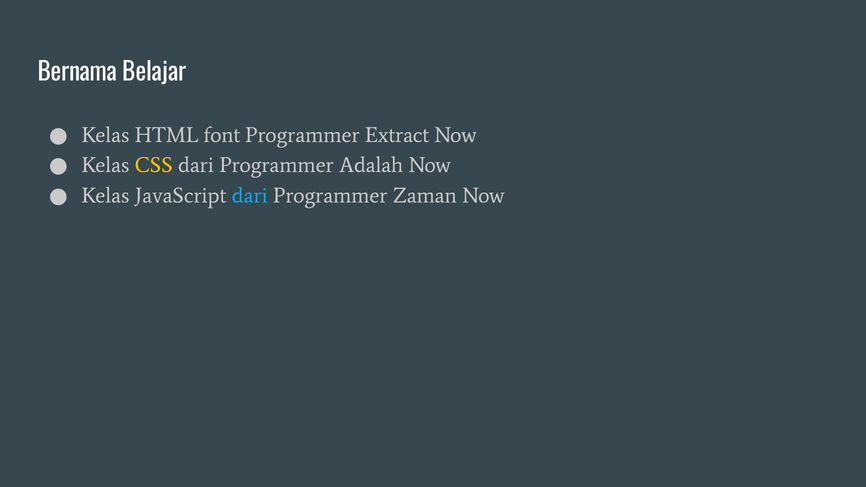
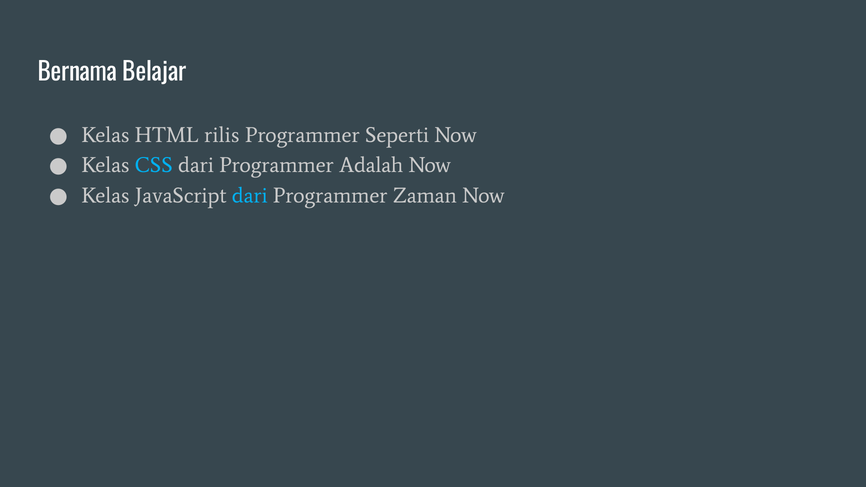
font: font -> rilis (222, 135)
Extract: Extract -> Seperti (397, 135)
CSS colour: yellow -> light blue (154, 165)
